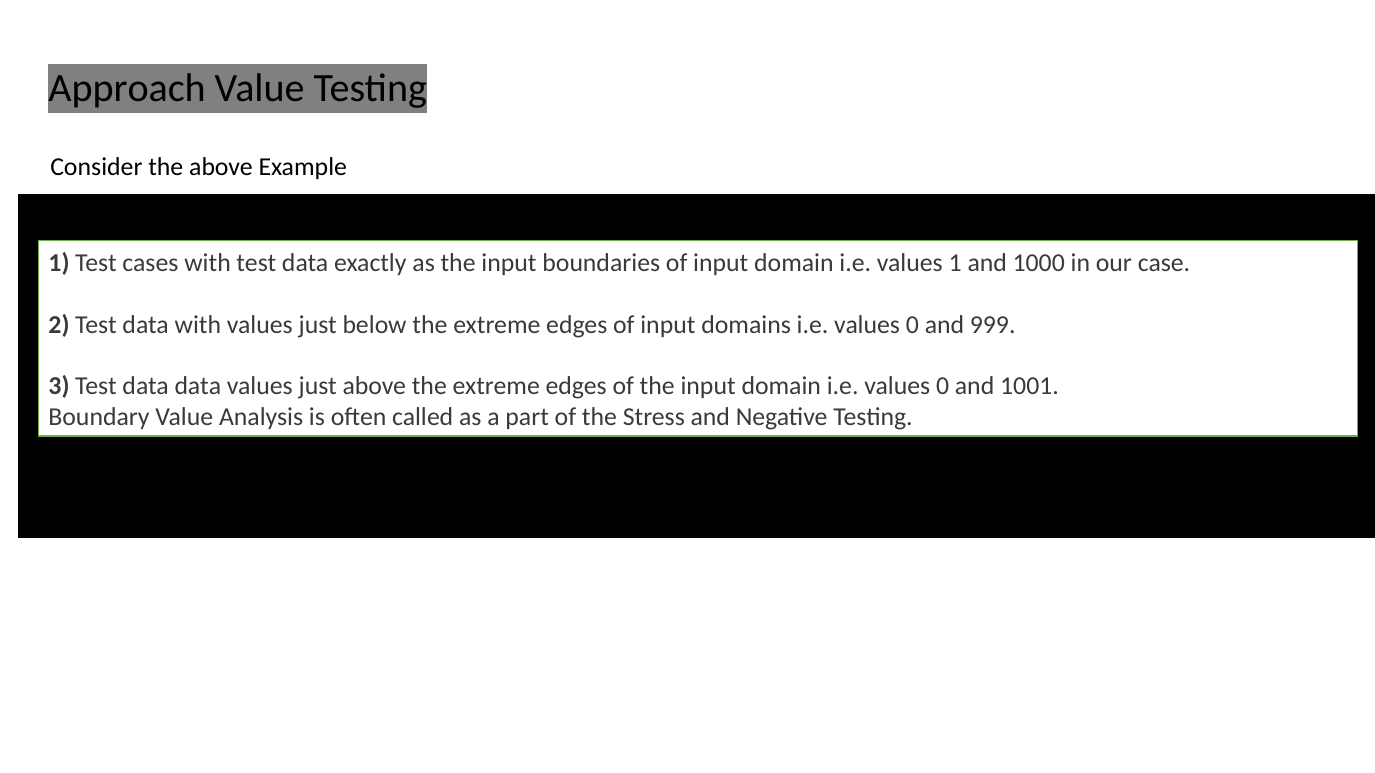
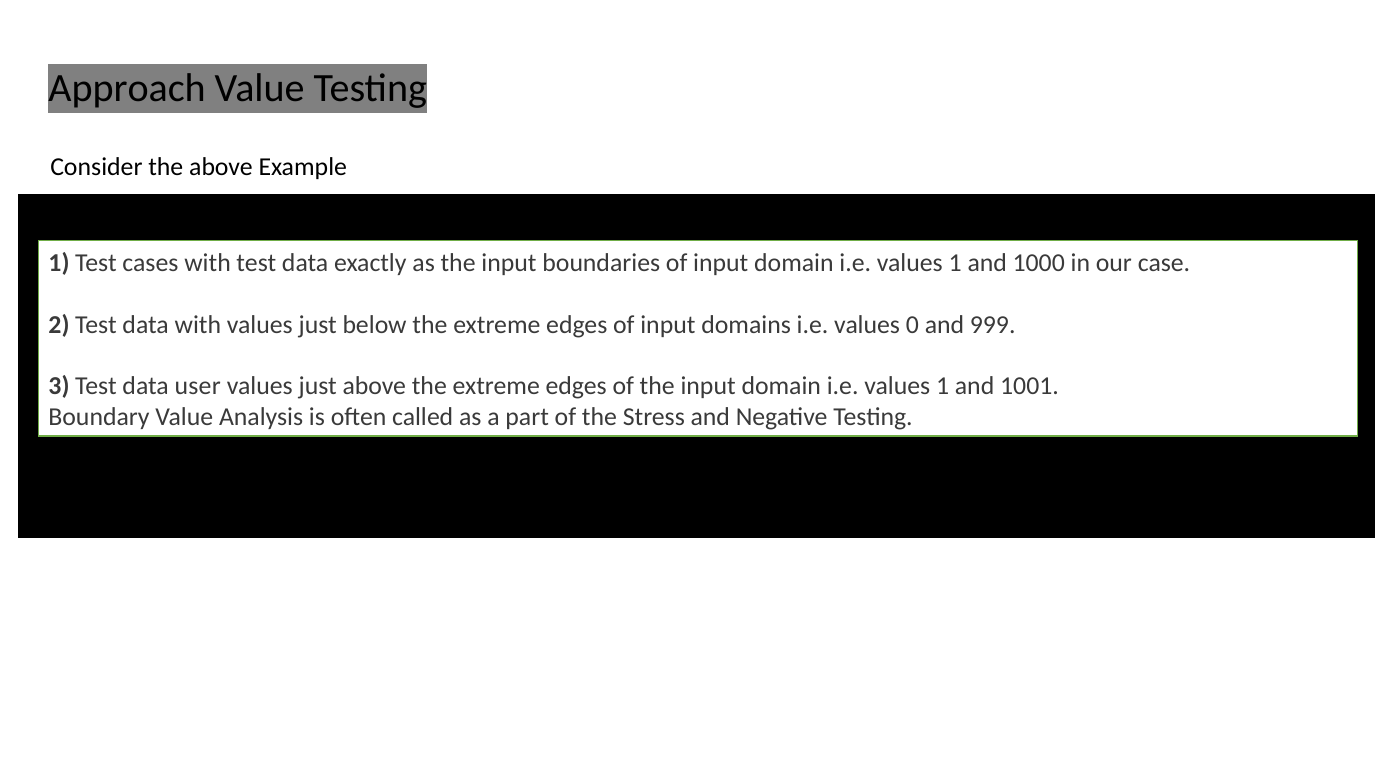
data data: data -> user (198, 387)
0: 0 -> 1 (943, 387)
